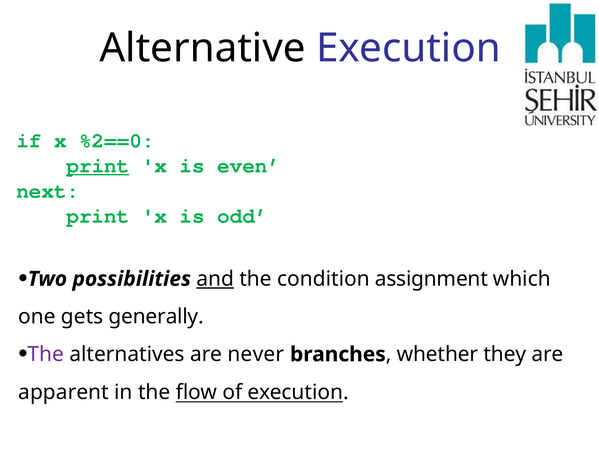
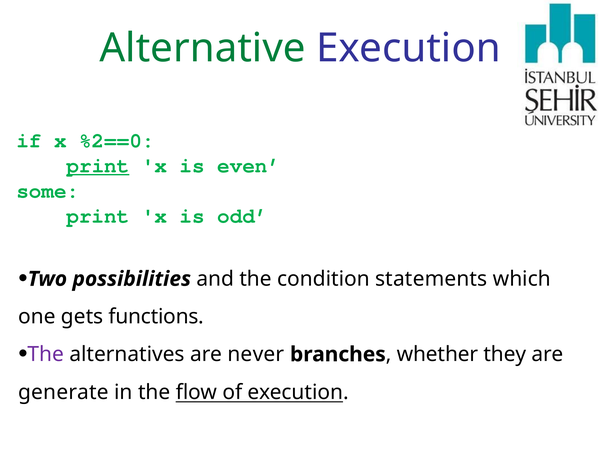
Alternative colour: black -> green (203, 48)
next: next -> some (48, 191)
and underline: present -> none (215, 279)
assignment: assignment -> statements (431, 279)
generally: generally -> functions (156, 317)
apparent: apparent -> generate (63, 392)
